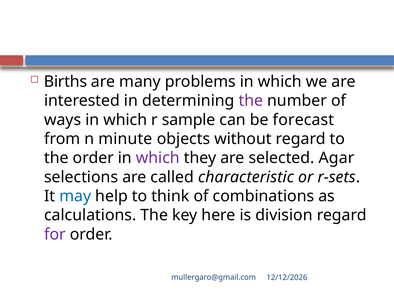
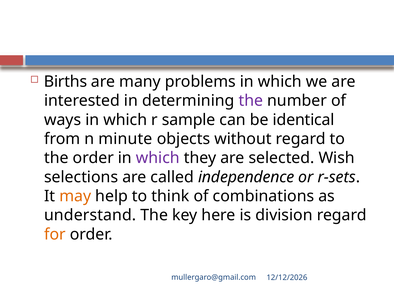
forecast: forecast -> identical (304, 120)
Agar: Agar -> Wish (337, 158)
characteristic: characteristic -> independence (246, 177)
may colour: blue -> orange (75, 196)
calculations: calculations -> understand (90, 215)
for colour: purple -> orange (55, 234)
